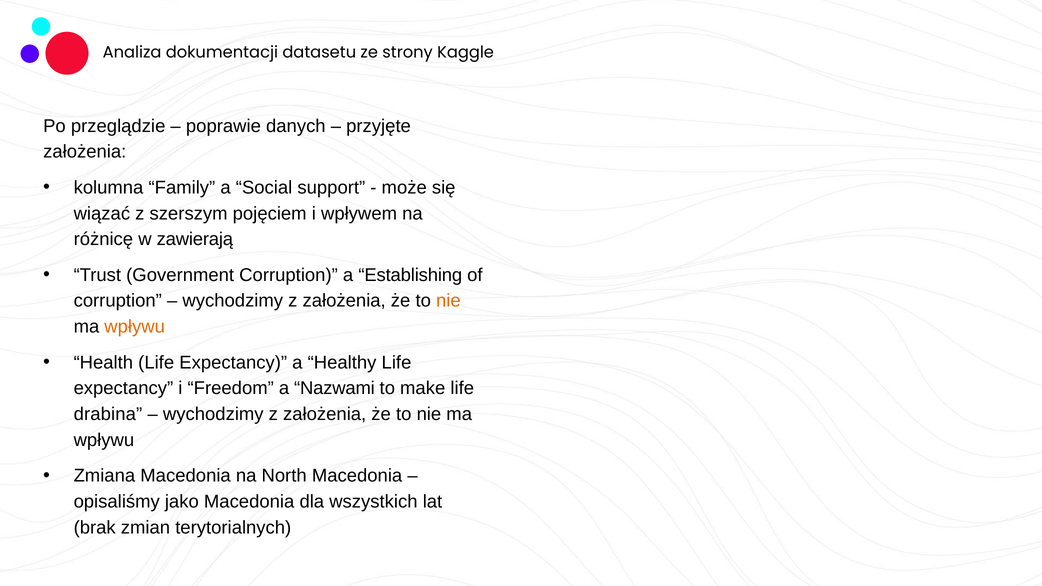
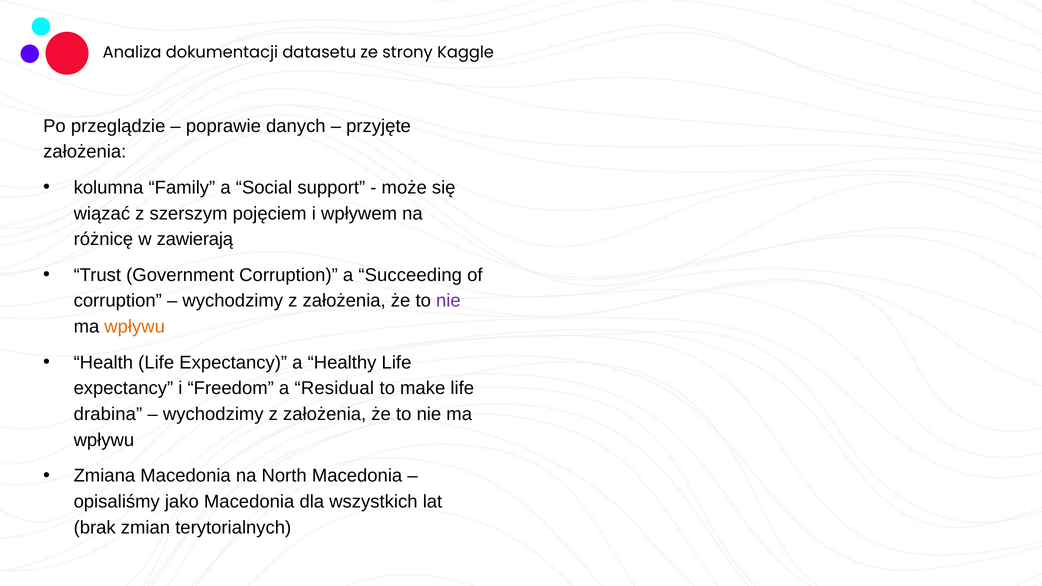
Establishing: Establishing -> Succeeding (410, 275)
nie colour: orange -> purple (448, 301)
Nazwami: Nazwami -> Residual (334, 388)
